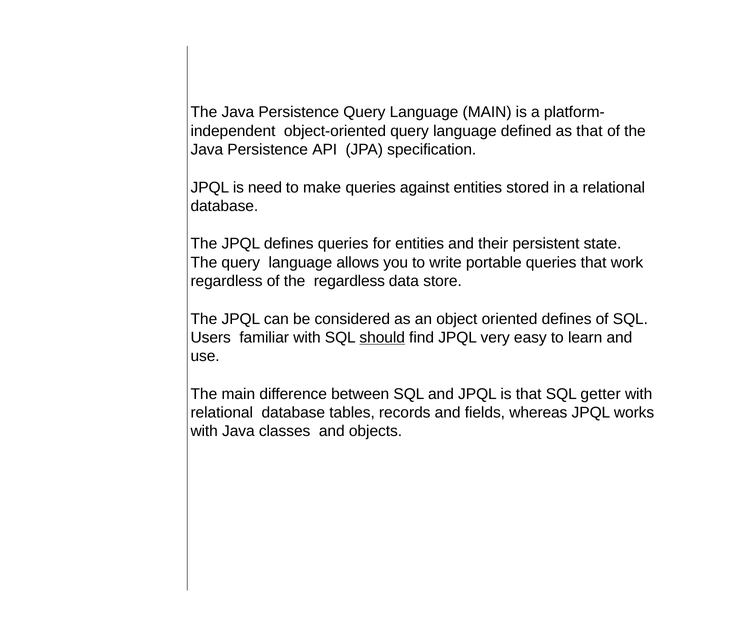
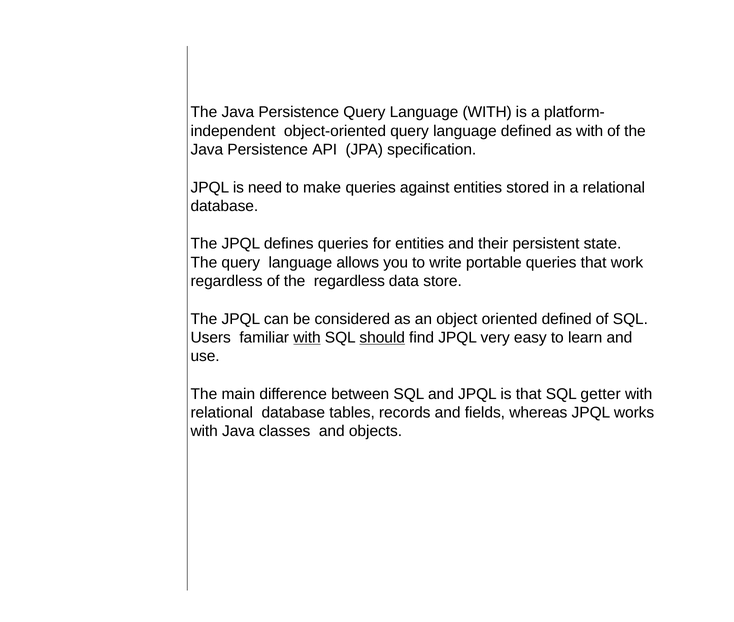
Language MAIN: MAIN -> WITH (487, 112)
as that: that -> with (590, 131)
oriented defines: defines -> defined (567, 319)
with underline: none -> present (307, 337)
